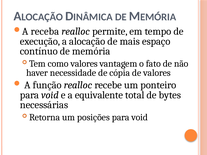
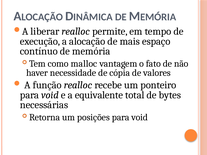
receba: receba -> liberar (45, 31)
como valores: valores -> malloc (84, 64)
